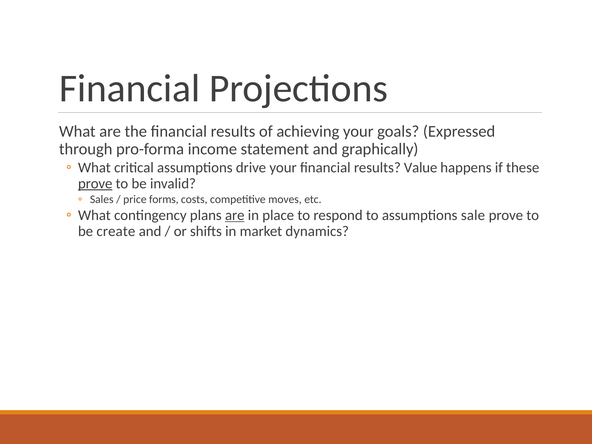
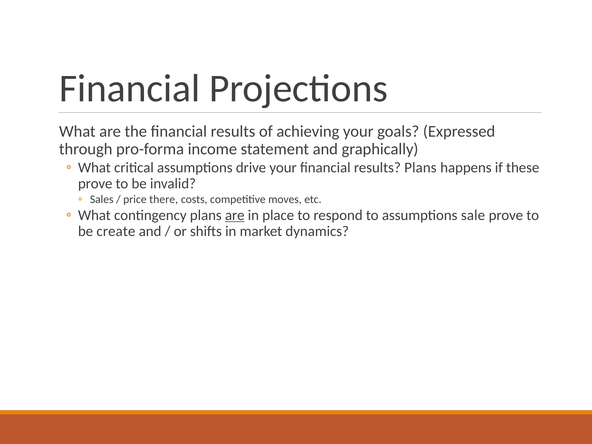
results Value: Value -> Plans (420, 168)
prove underline: present -> none (95, 184)
forms: forms -> there (164, 199)
